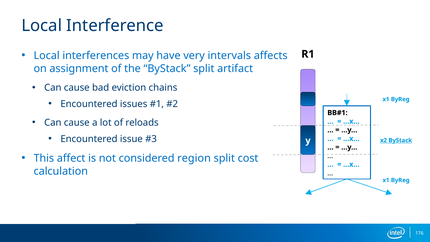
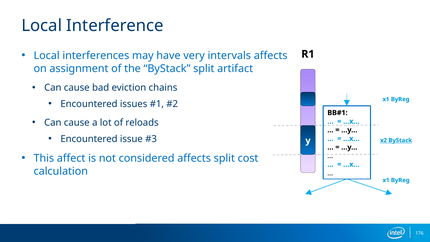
considered region: region -> affects (194, 158)
